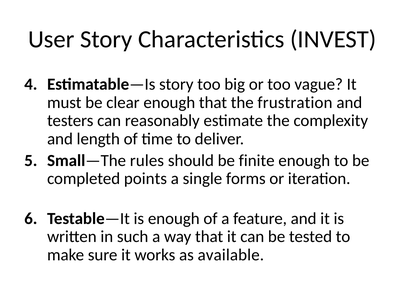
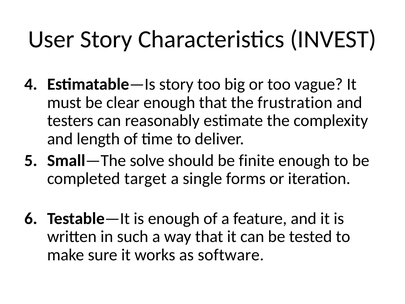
rules: rules -> solve (147, 160)
points: points -> target (145, 179)
available: available -> software (231, 255)
